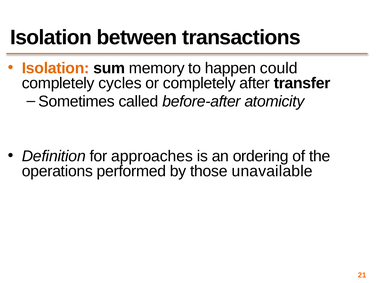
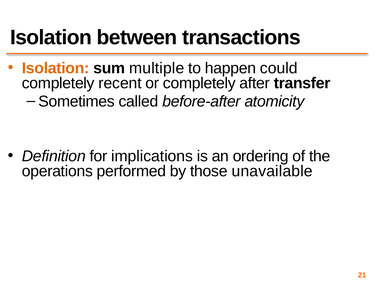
memory: memory -> multiple (157, 68)
cycles: cycles -> recent (120, 83)
approaches: approaches -> implications (152, 156)
